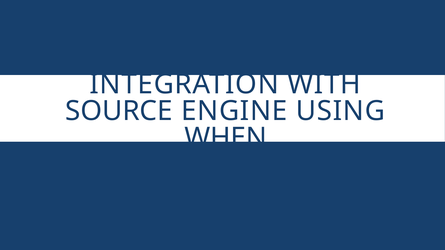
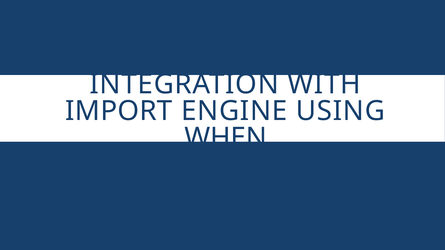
SOURCE: SOURCE -> IMPORT (119, 111)
